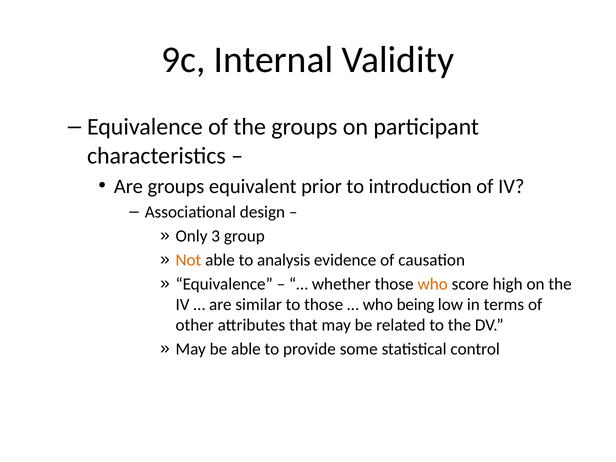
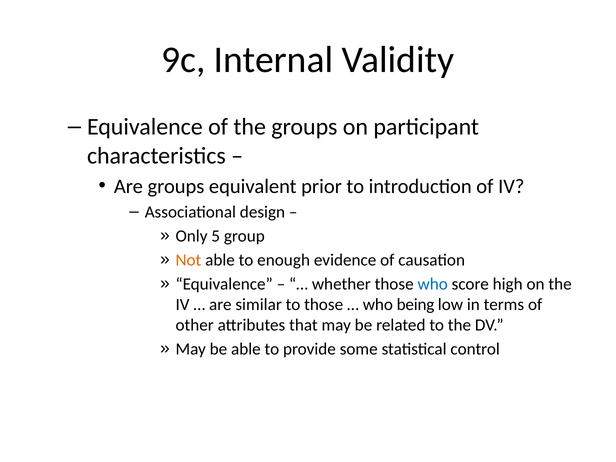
3: 3 -> 5 (216, 236)
analysis: analysis -> enough (284, 260)
who colour: orange -> blue (433, 284)
